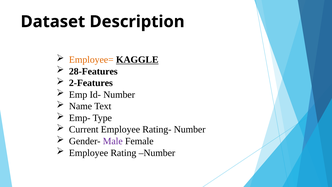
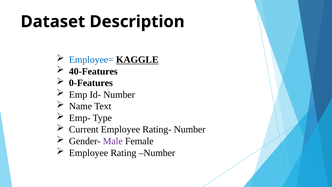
Employee= colour: orange -> blue (91, 60)
28-Features: 28-Features -> 40-Features (93, 71)
2-Features: 2-Features -> 0-Features (91, 83)
